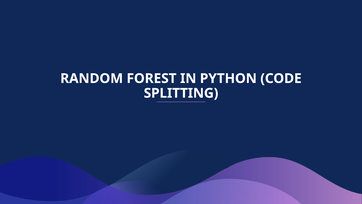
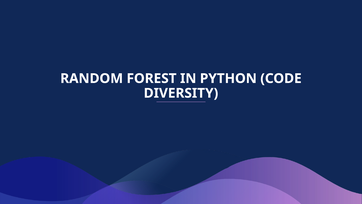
SPLITTING: SPLITTING -> DIVERSITY (181, 93)
